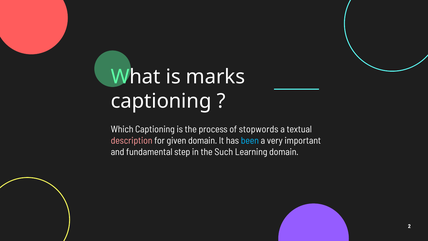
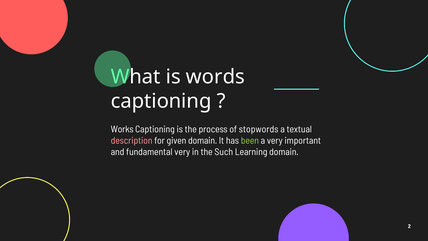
marks: marks -> words (215, 77)
Which: Which -> Works (122, 129)
been colour: light blue -> light green (250, 141)
fundamental step: step -> very (182, 152)
